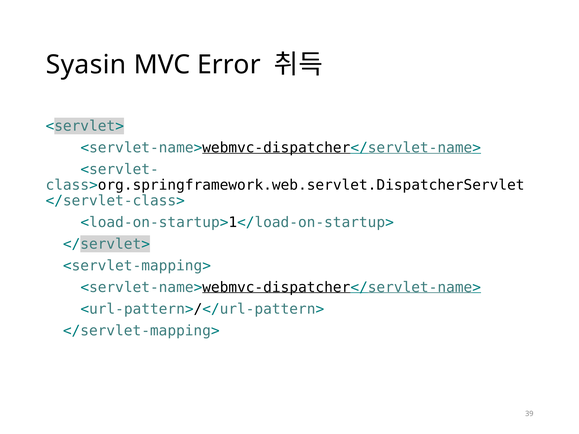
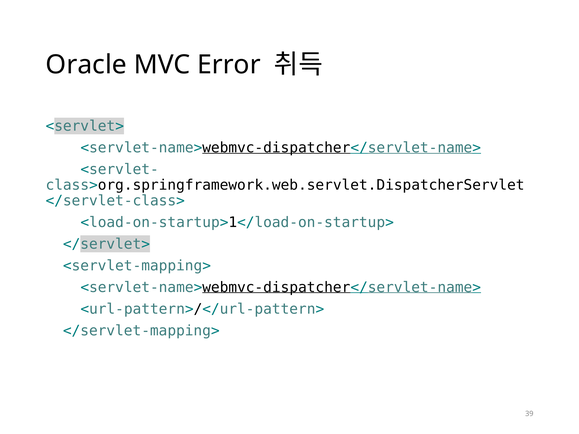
Syasin: Syasin -> Oracle (86, 65)
